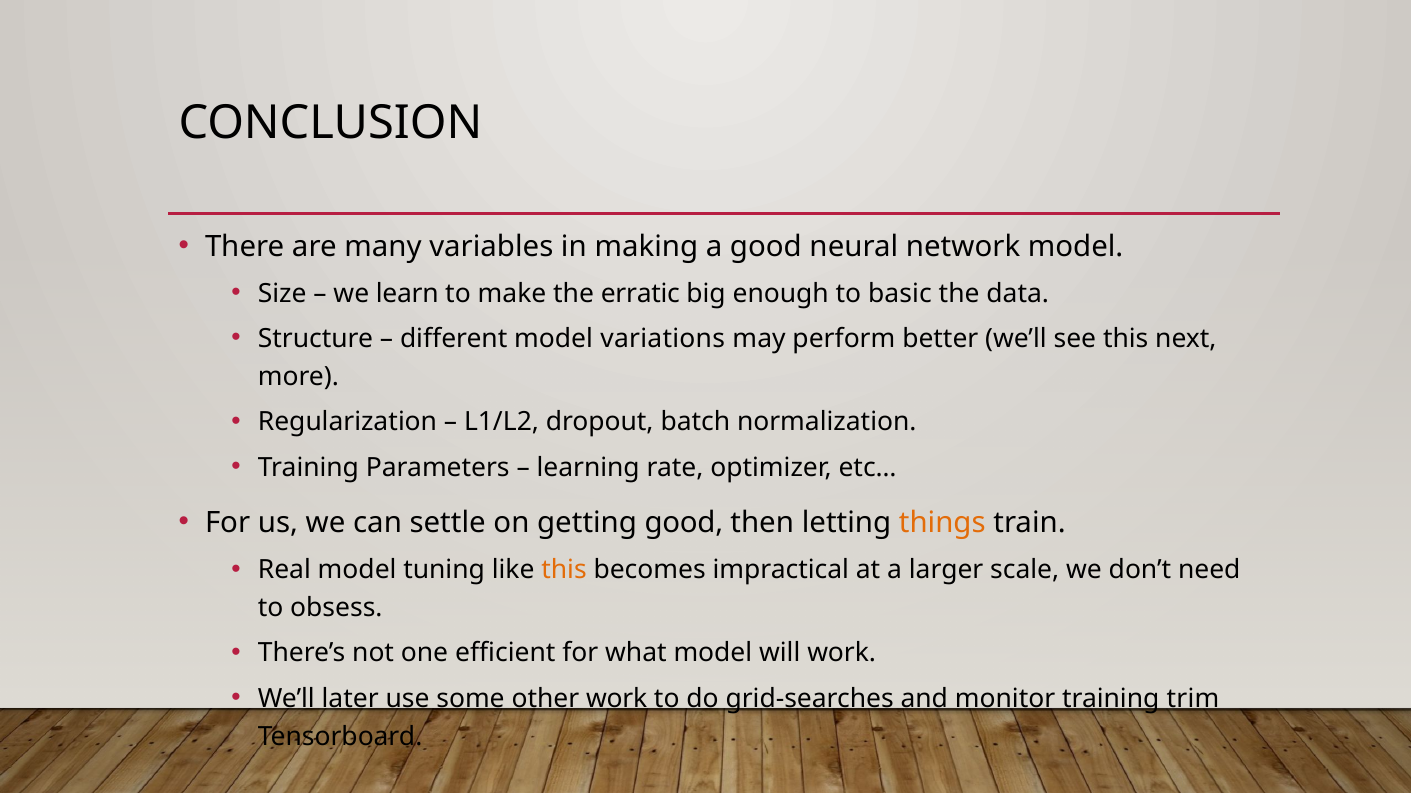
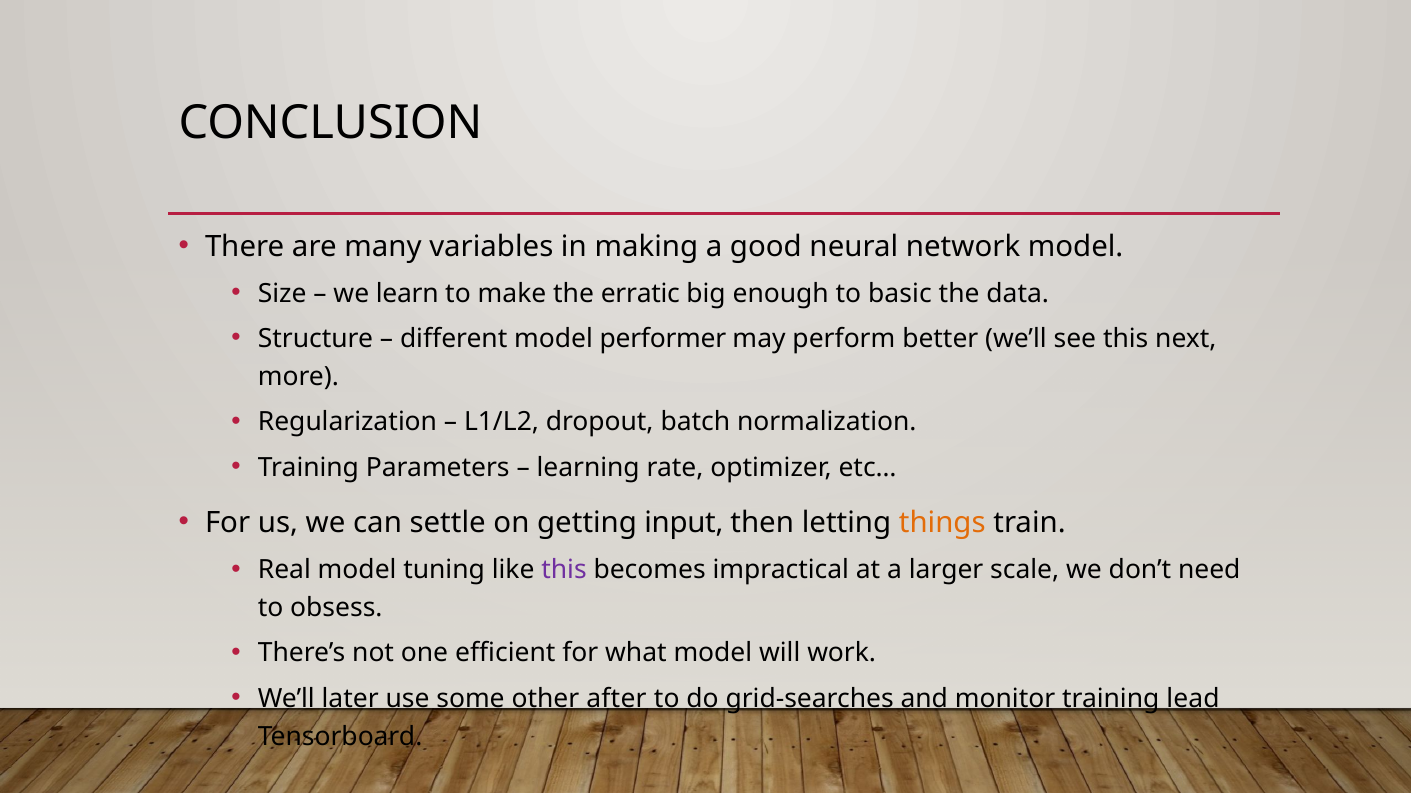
variations: variations -> performer (663, 339)
getting good: good -> input (684, 523)
this colour: orange -> purple (564, 570)
other work: work -> after (616, 699)
trim: trim -> lead (1193, 699)
